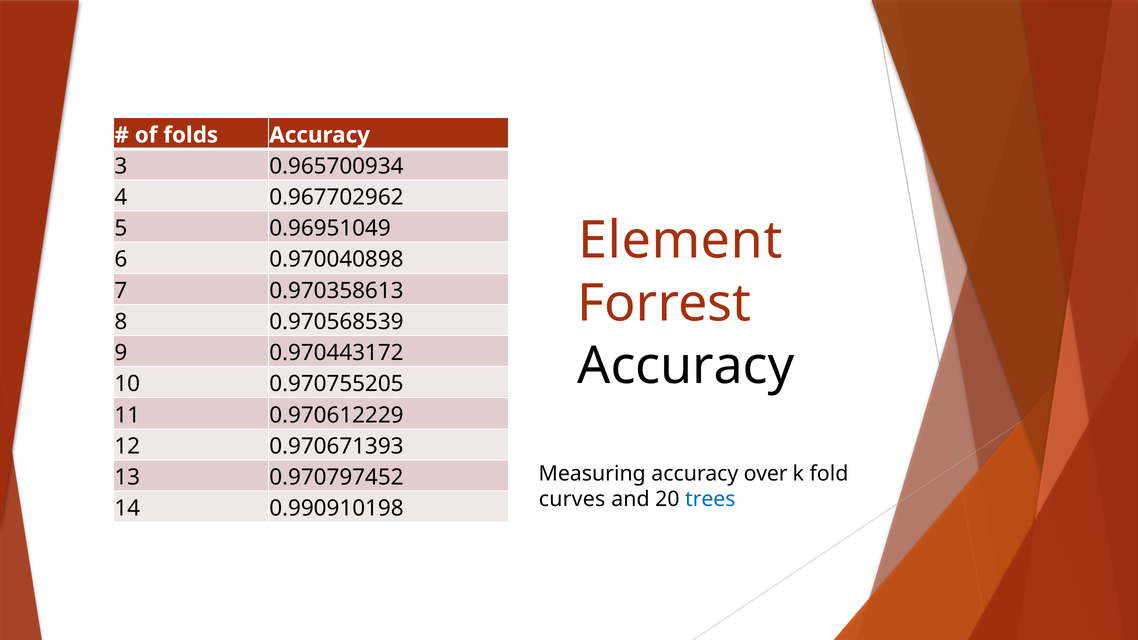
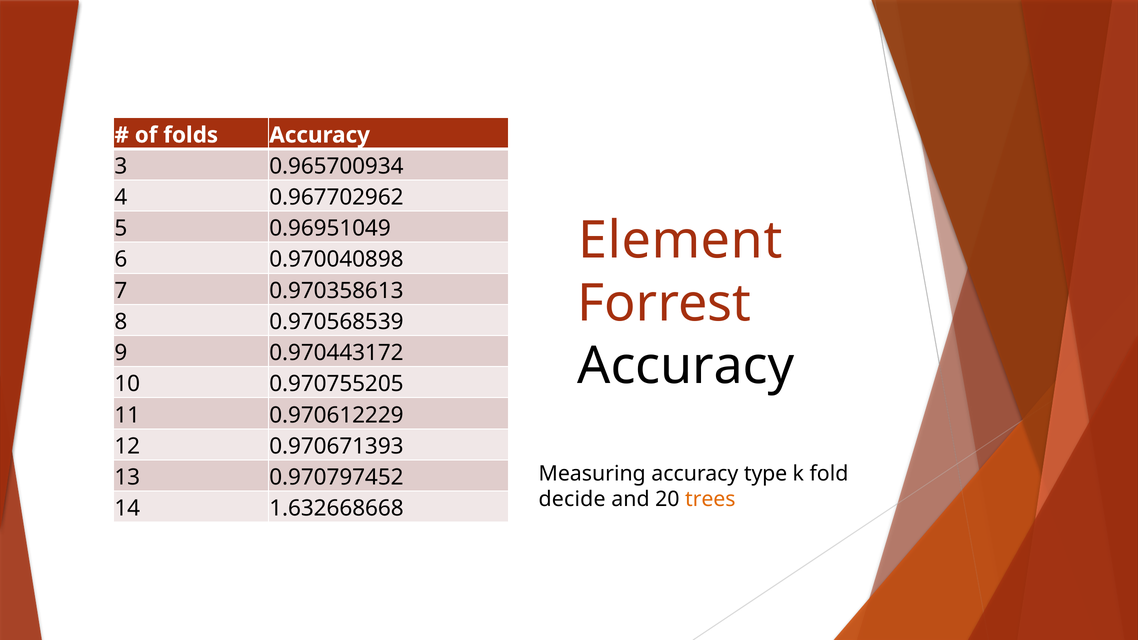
over: over -> type (766, 474)
curves: curves -> decide (572, 499)
trees colour: blue -> orange (710, 499)
0.990910198: 0.990910198 -> 1.632668668 (336, 509)
